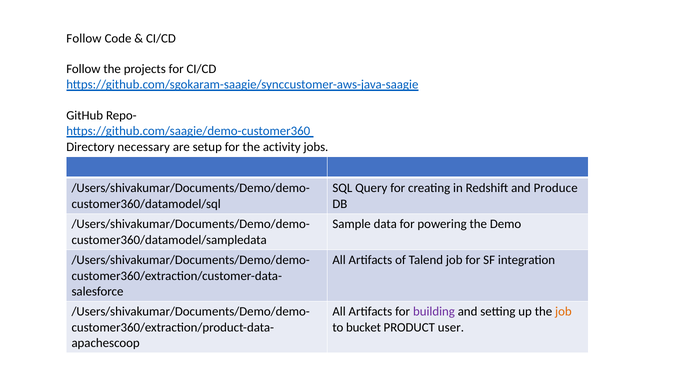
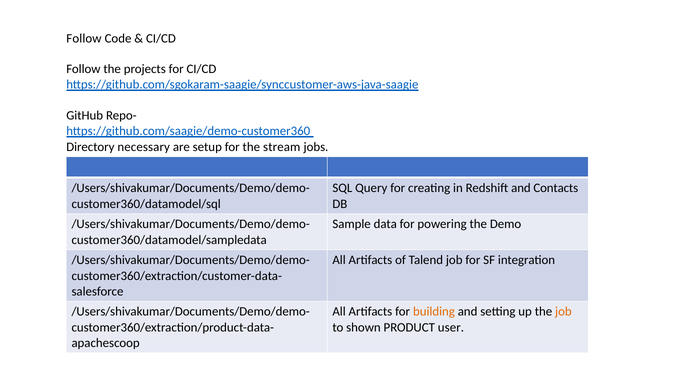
activity: activity -> stream (282, 147)
Produce: Produce -> Contacts (556, 188)
building colour: purple -> orange (434, 312)
bucket: bucket -> shown (363, 327)
